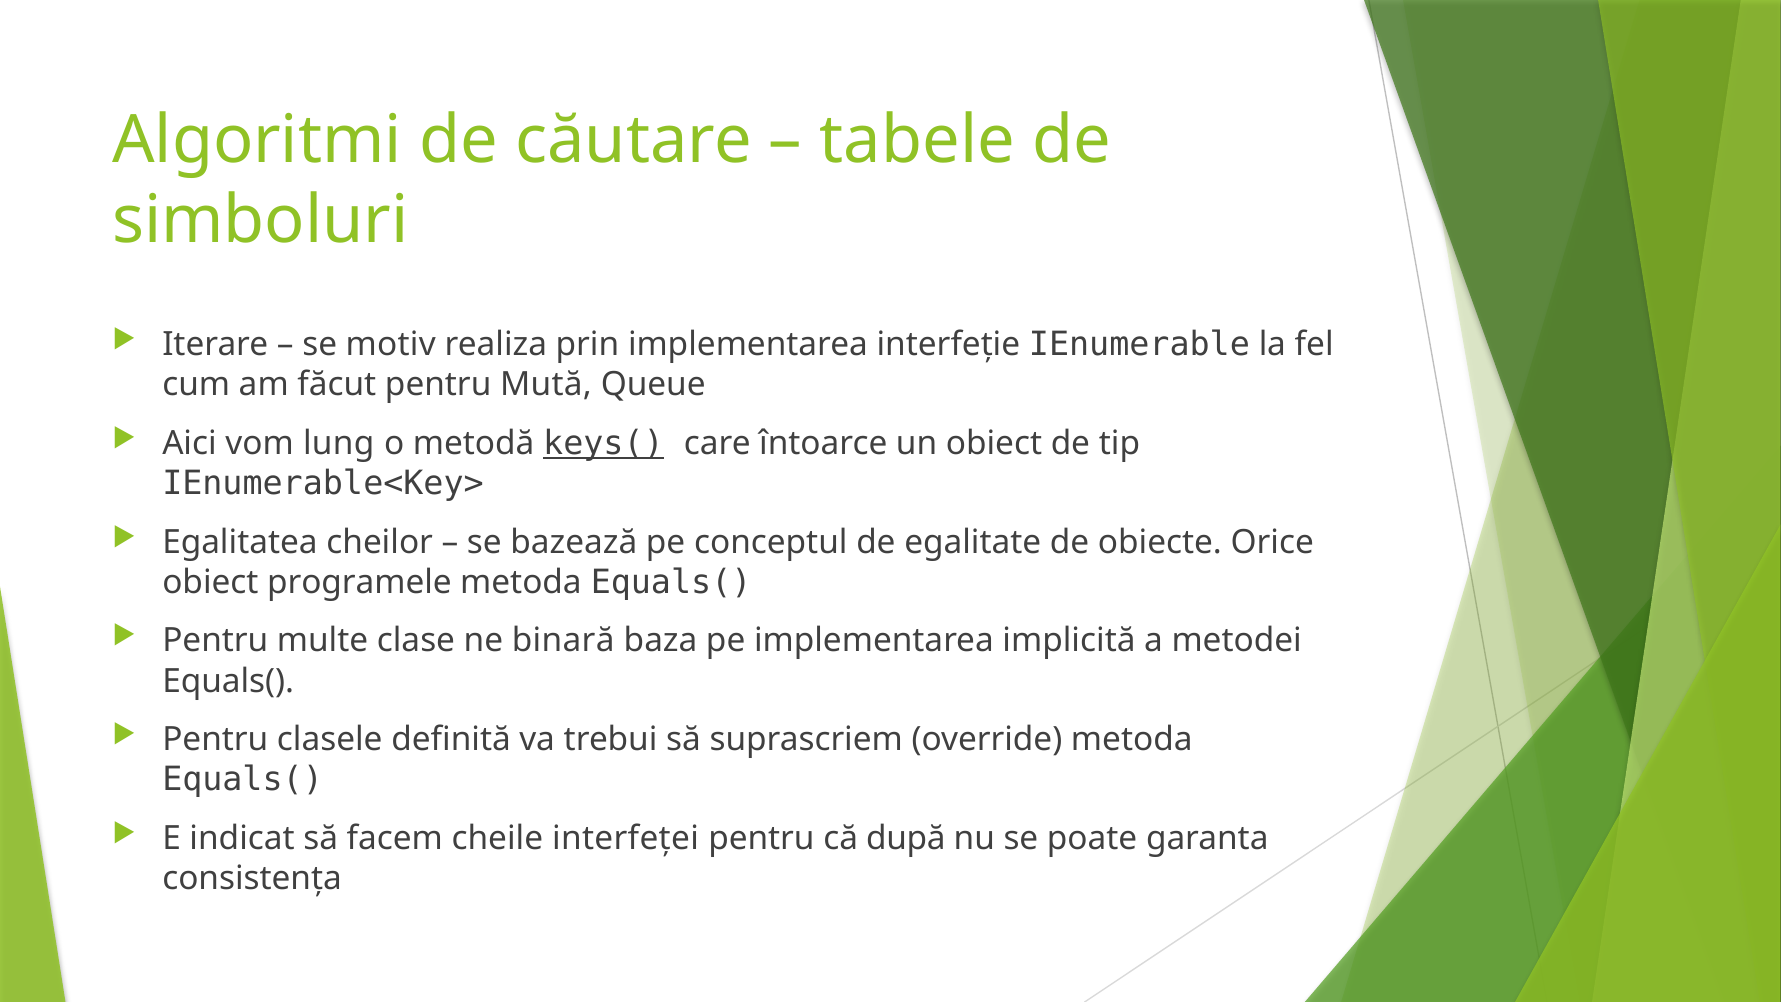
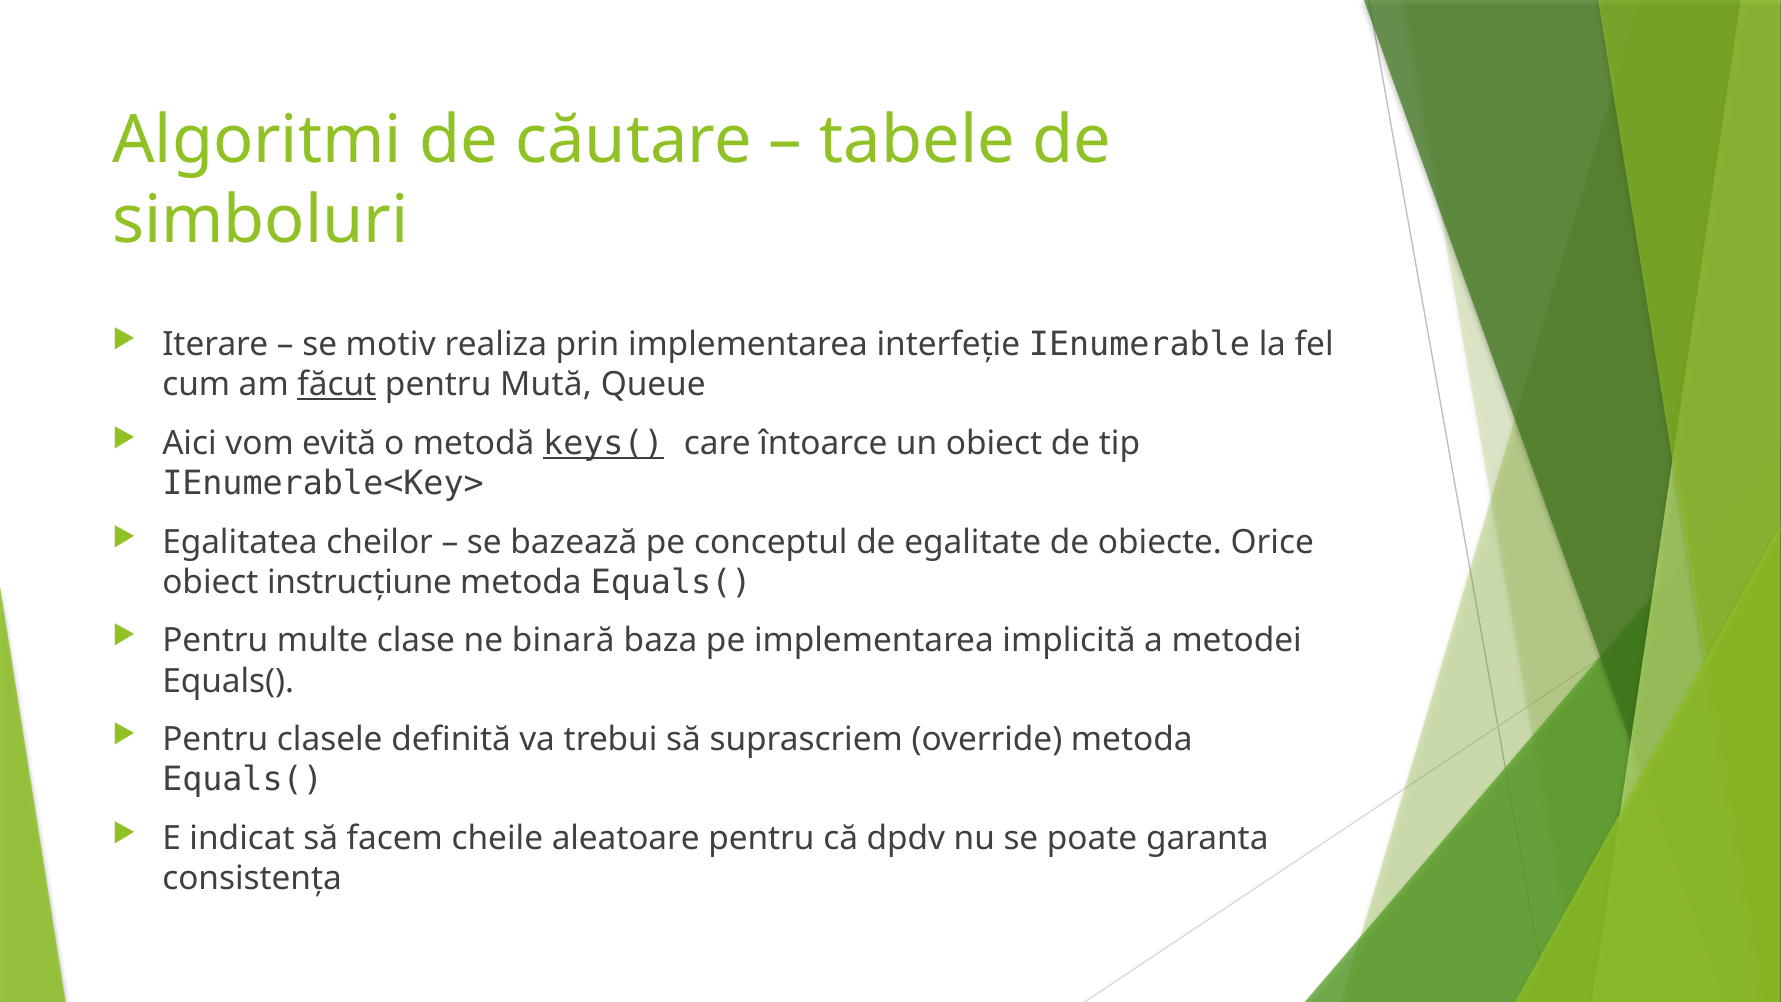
făcut underline: none -> present (337, 385)
lung: lung -> evită (339, 443)
programele: programele -> instrucțiune (360, 582)
interfeței: interfeței -> aleatoare (626, 838)
după: după -> dpdv (906, 838)
